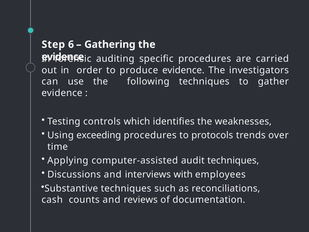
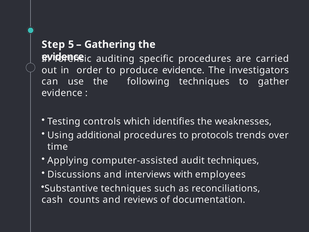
Step 6: 6 -> 5 (71, 44)
exceeding: exceeding -> additional (99, 135)
